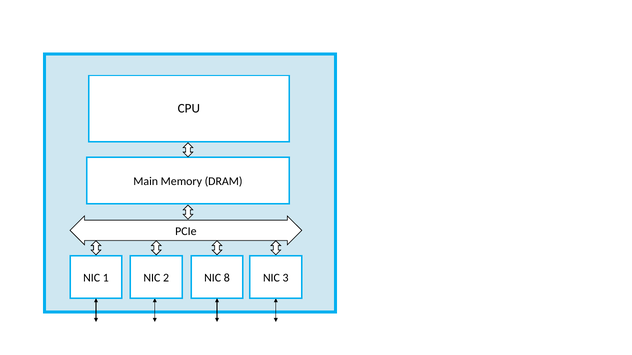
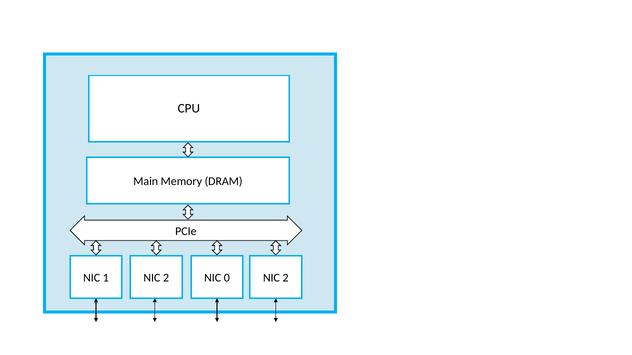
8: 8 -> 0 (227, 278)
3: 3 -> 2 (286, 278)
